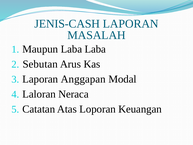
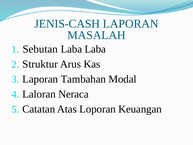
Maupun: Maupun -> Sebutan (40, 49)
Sebutan: Sebutan -> Struktur (40, 64)
Anggapan: Anggapan -> Tambahan (83, 79)
